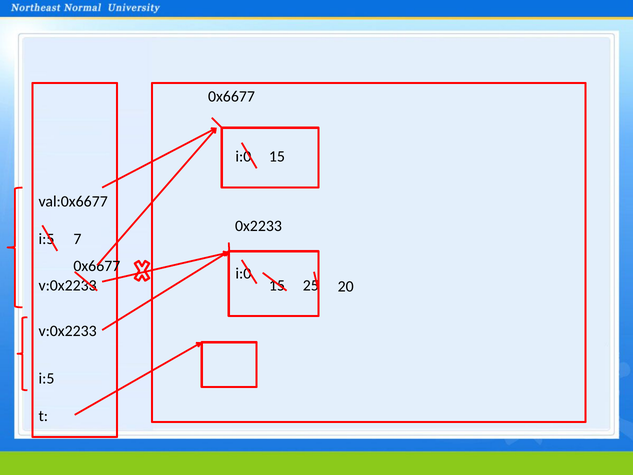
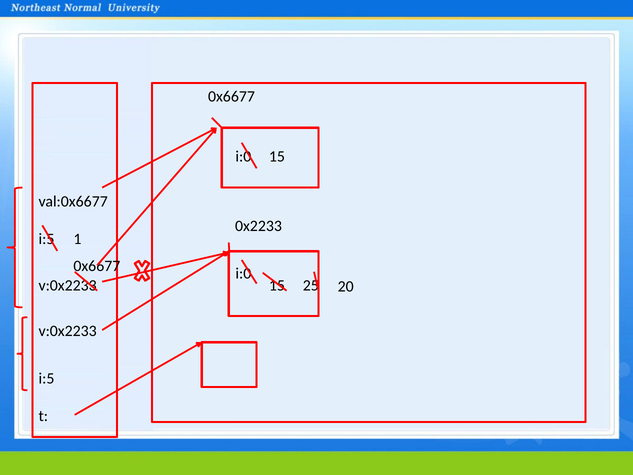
7: 7 -> 1 (77, 239)
